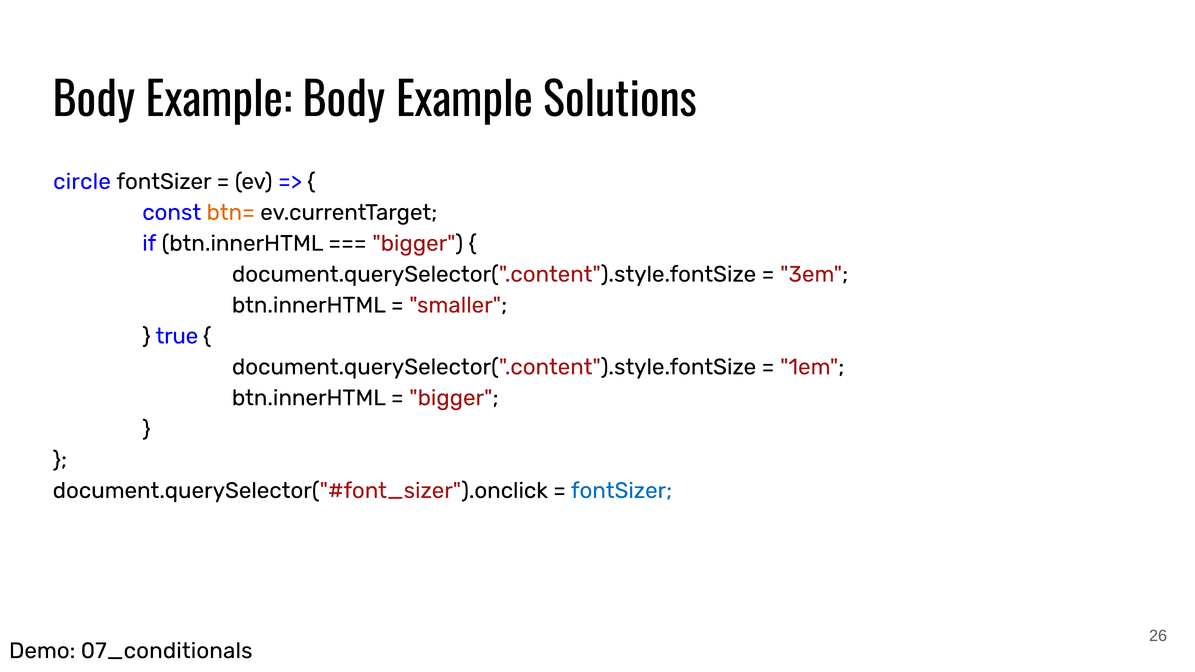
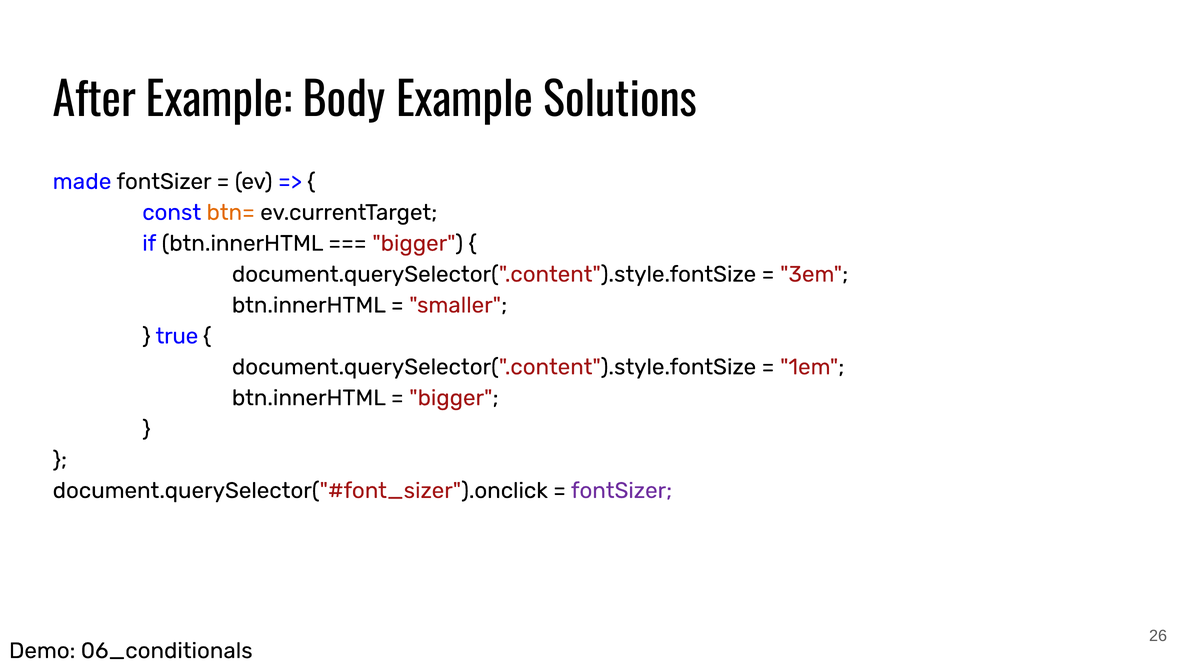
Body: Body -> After (94, 101)
circle: circle -> made (82, 182)
fontSizer colour: blue -> purple (622, 491)
07_conditionals: 07_conditionals -> 06_conditionals (167, 651)
